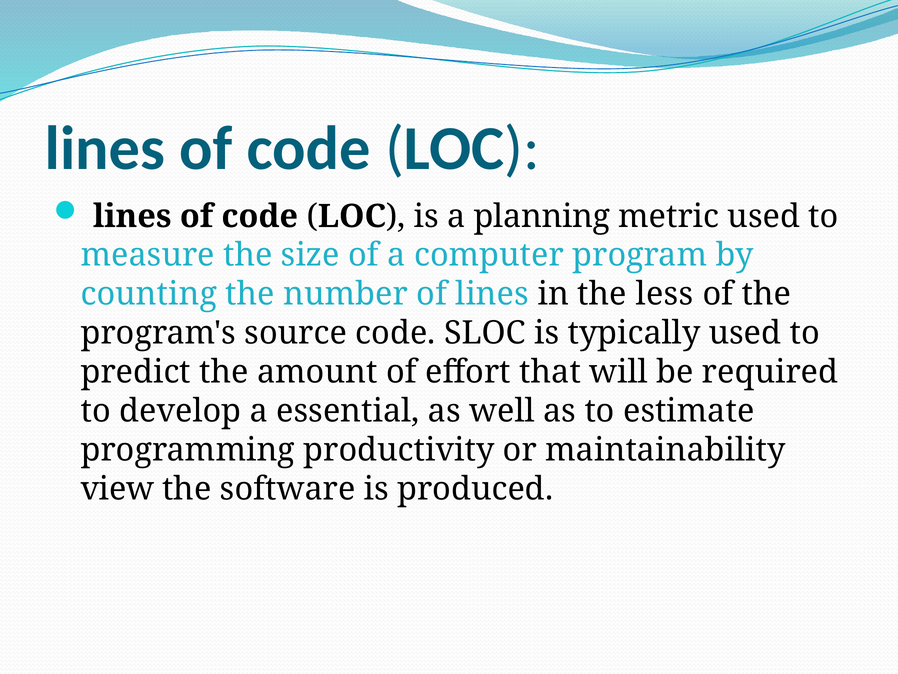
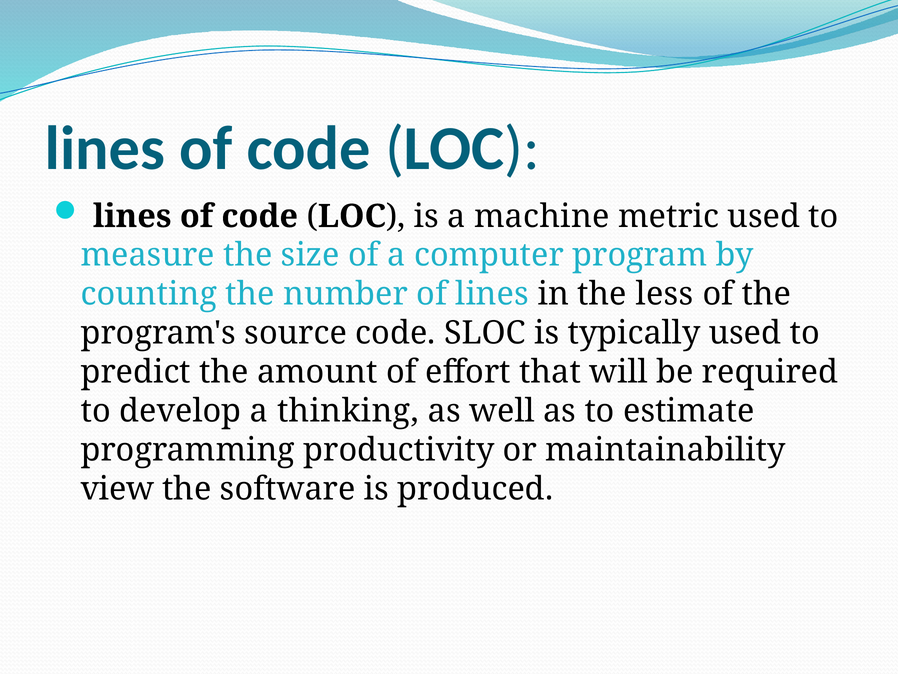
planning: planning -> machine (542, 216)
essential: essential -> thinking (348, 411)
